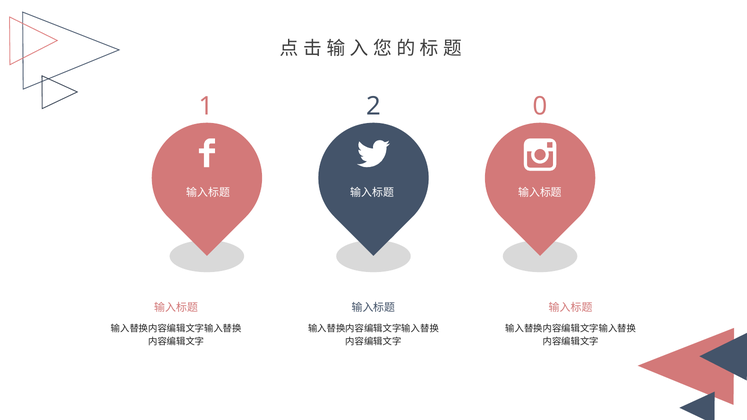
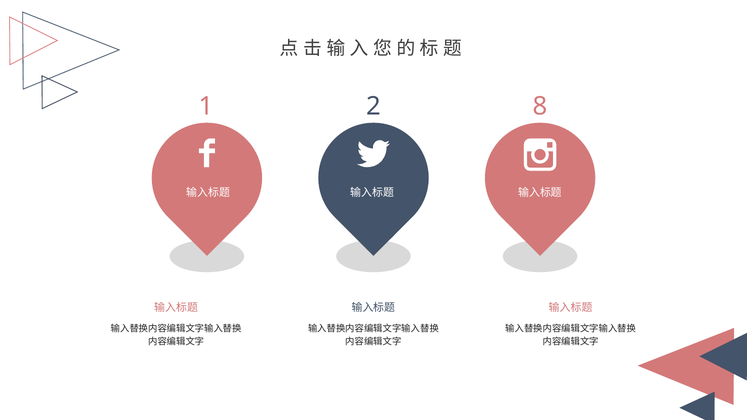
0: 0 -> 8 (540, 107)
